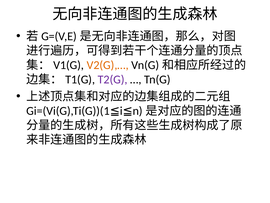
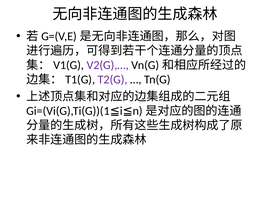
V2(G),… colour: orange -> purple (108, 65)
